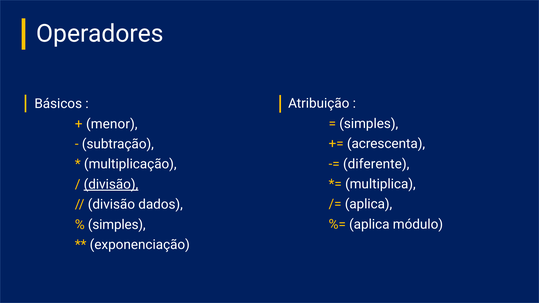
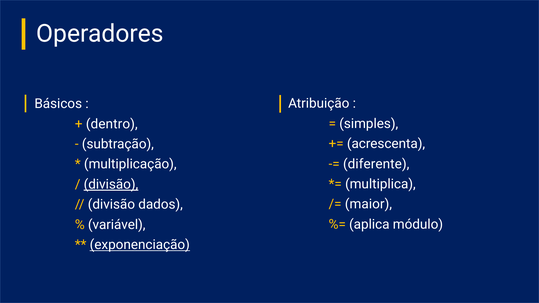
menor: menor -> dentro (112, 124)
aplica: aplica -> maior (368, 204)
simples: simples -> variável (117, 225)
exponenciação underline: none -> present (140, 245)
